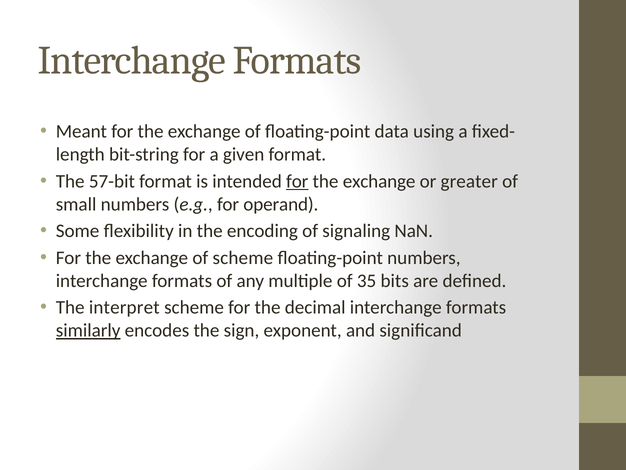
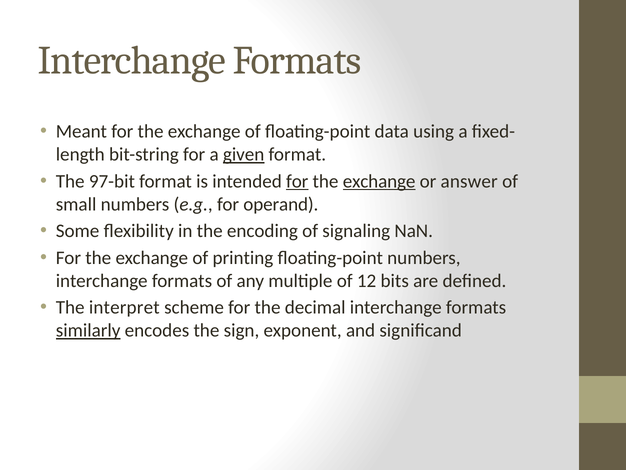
given underline: none -> present (244, 154)
57-bit: 57-bit -> 97-bit (112, 181)
exchange underline: none -> present (379, 181)
greater: greater -> answer (469, 181)
of scheme: scheme -> printing (243, 258)
35: 35 -> 12 (367, 281)
